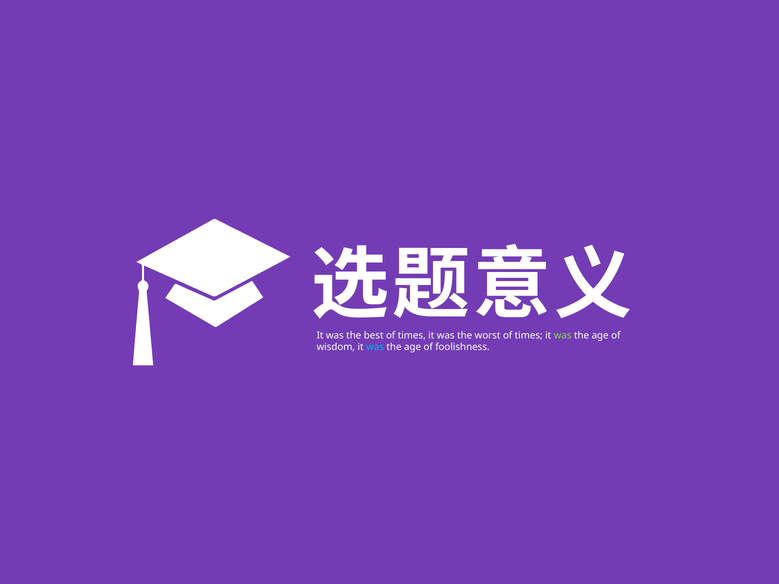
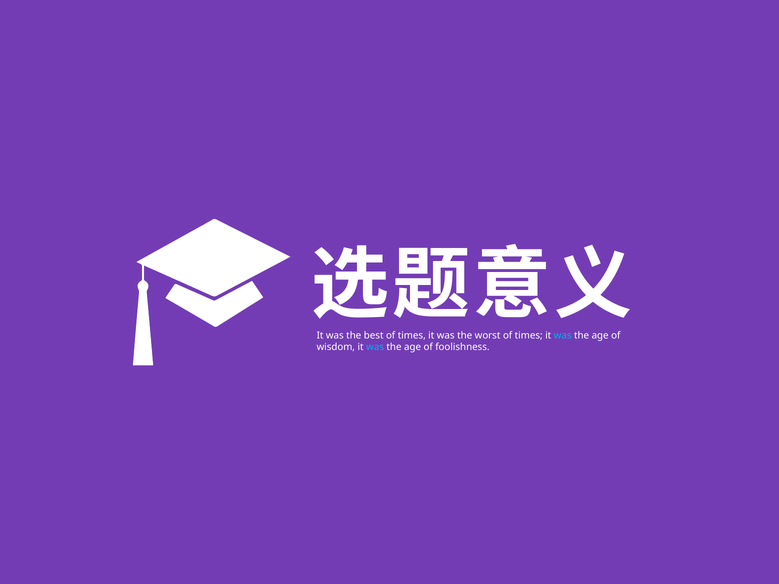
was colour: light green -> light blue (563, 336)
